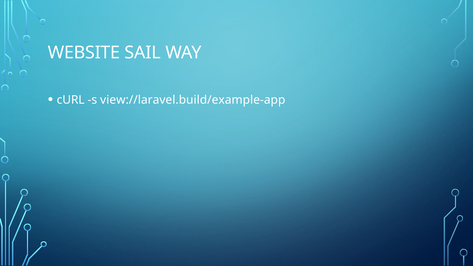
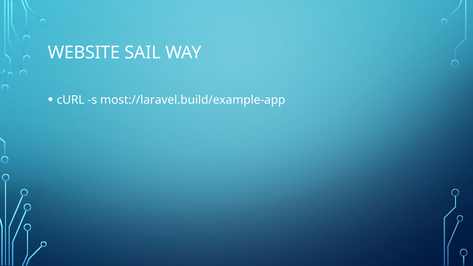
view://laravel.build/example-app: view://laravel.build/example-app -> most://laravel.build/example-app (193, 100)
